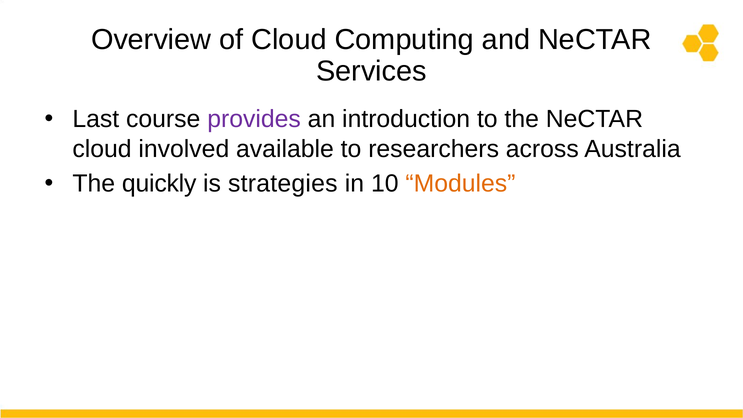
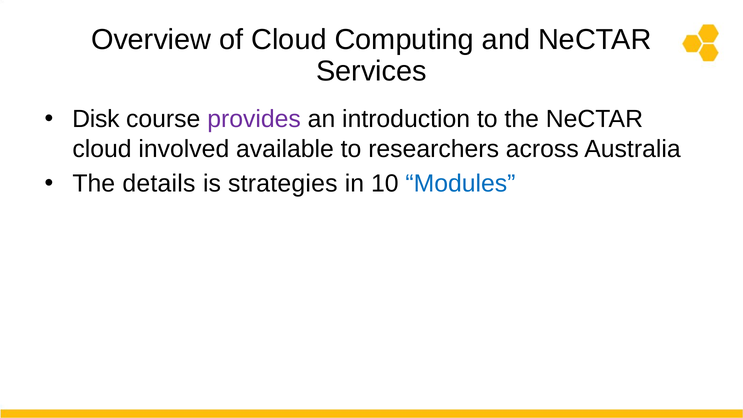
Last: Last -> Disk (96, 119)
quickly: quickly -> details (159, 184)
Modules colour: orange -> blue (460, 184)
